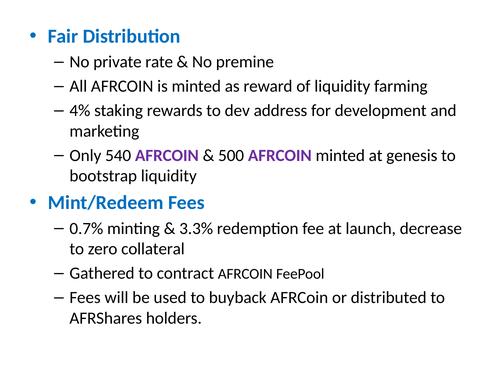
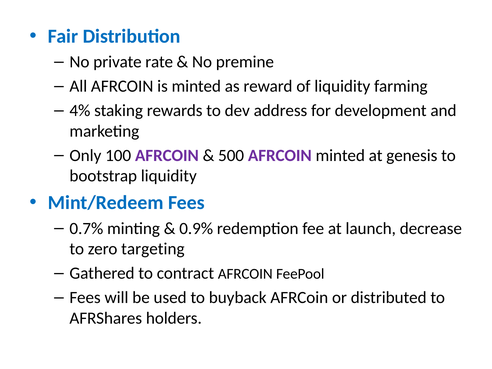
540: 540 -> 100 (118, 156)
3.3%: 3.3% -> 0.9% (196, 228)
collateral: collateral -> targeting (153, 249)
